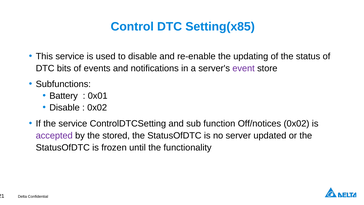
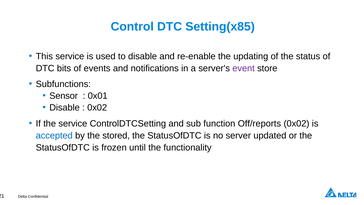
Battery: Battery -> Sensor (64, 96)
Off/notices: Off/notices -> Off/reports (259, 123)
accepted colour: purple -> blue (54, 135)
